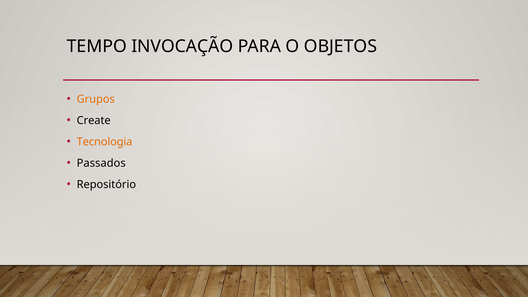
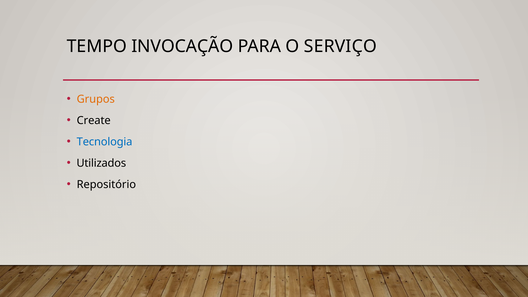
OBJETOS: OBJETOS -> SERVIÇO (340, 46)
Tecnologia colour: orange -> blue (105, 142)
Passados: Passados -> Utilizados (101, 163)
